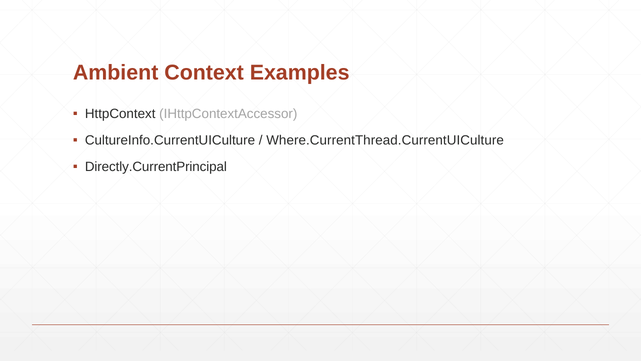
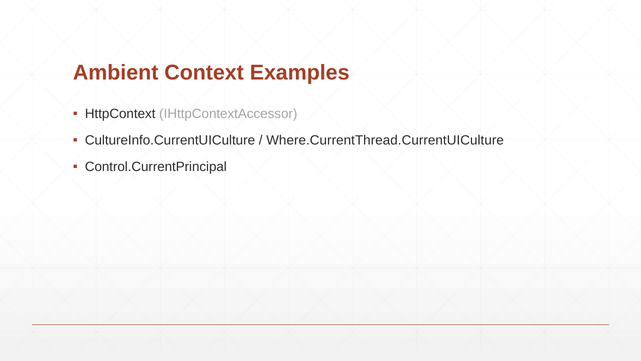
Directly.CurrentPrincipal: Directly.CurrentPrincipal -> Control.CurrentPrincipal (156, 167)
